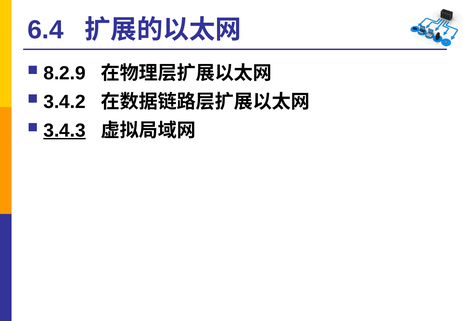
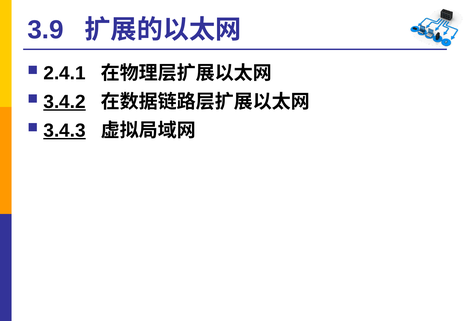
6.4: 6.4 -> 3.9 (46, 30)
8.2.9: 8.2.9 -> 2.4.1 (65, 73)
3.4.2 underline: none -> present (65, 102)
